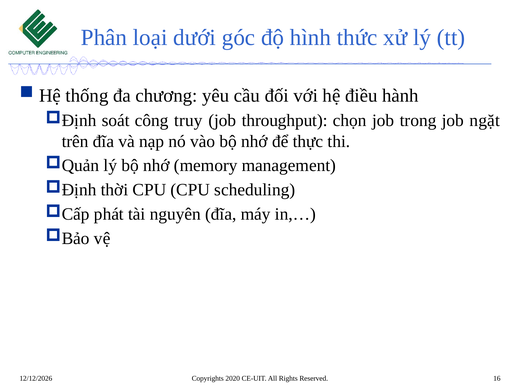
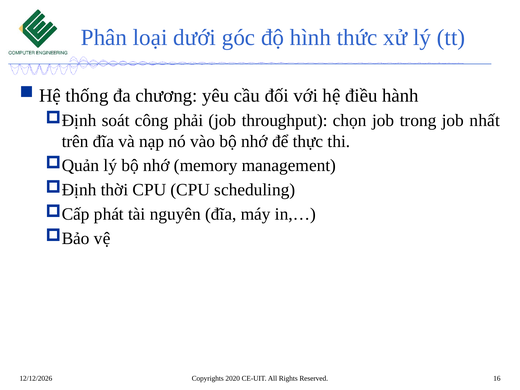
truy: truy -> phải (189, 121)
ngặt: ngặt -> nhất (485, 121)
